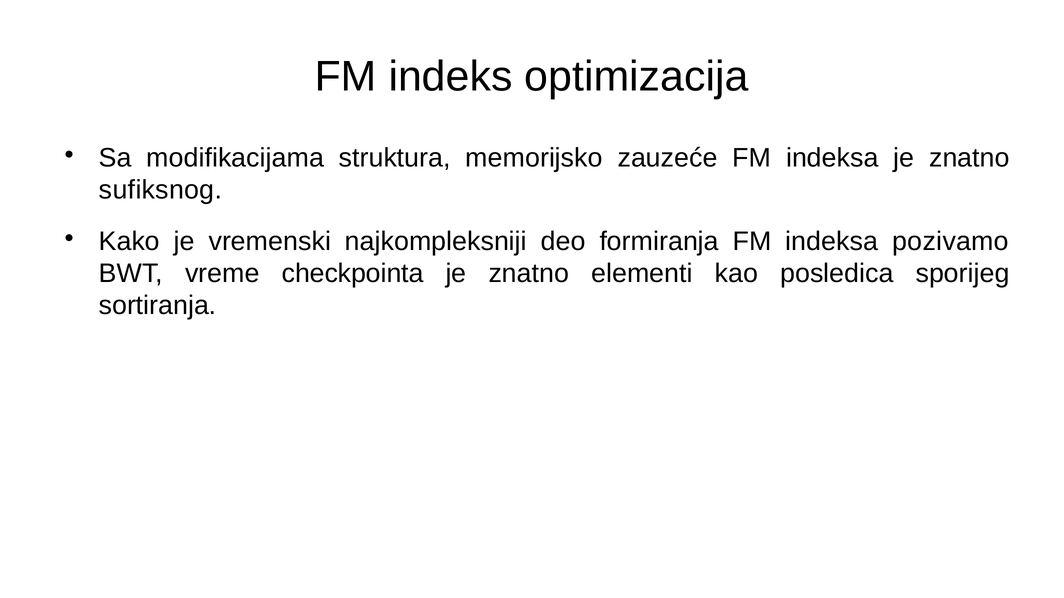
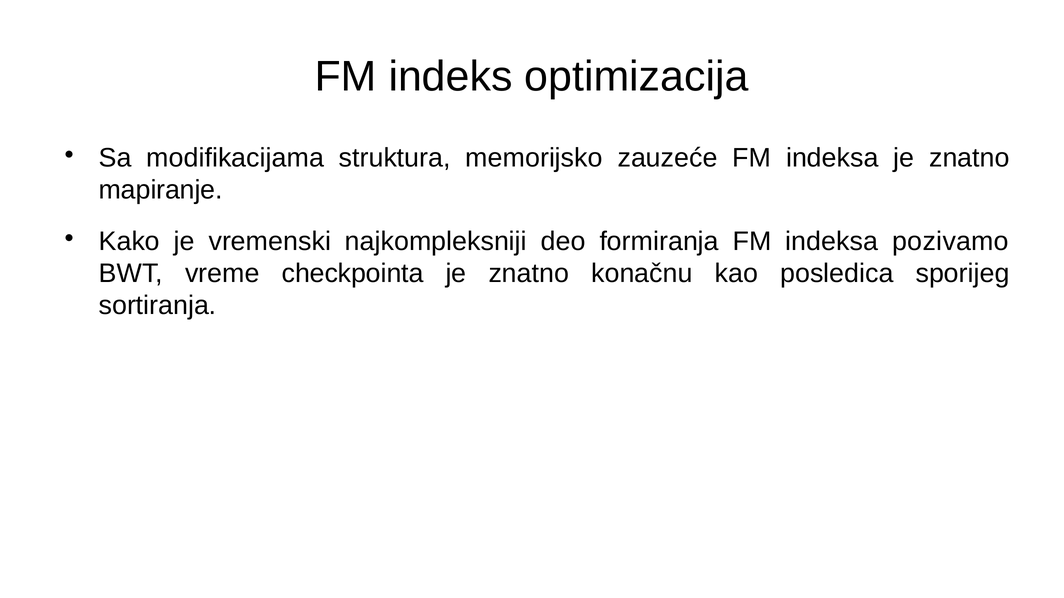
sufiksnog: sufiksnog -> mapiranje (161, 190)
elementi: elementi -> konačnu (642, 274)
